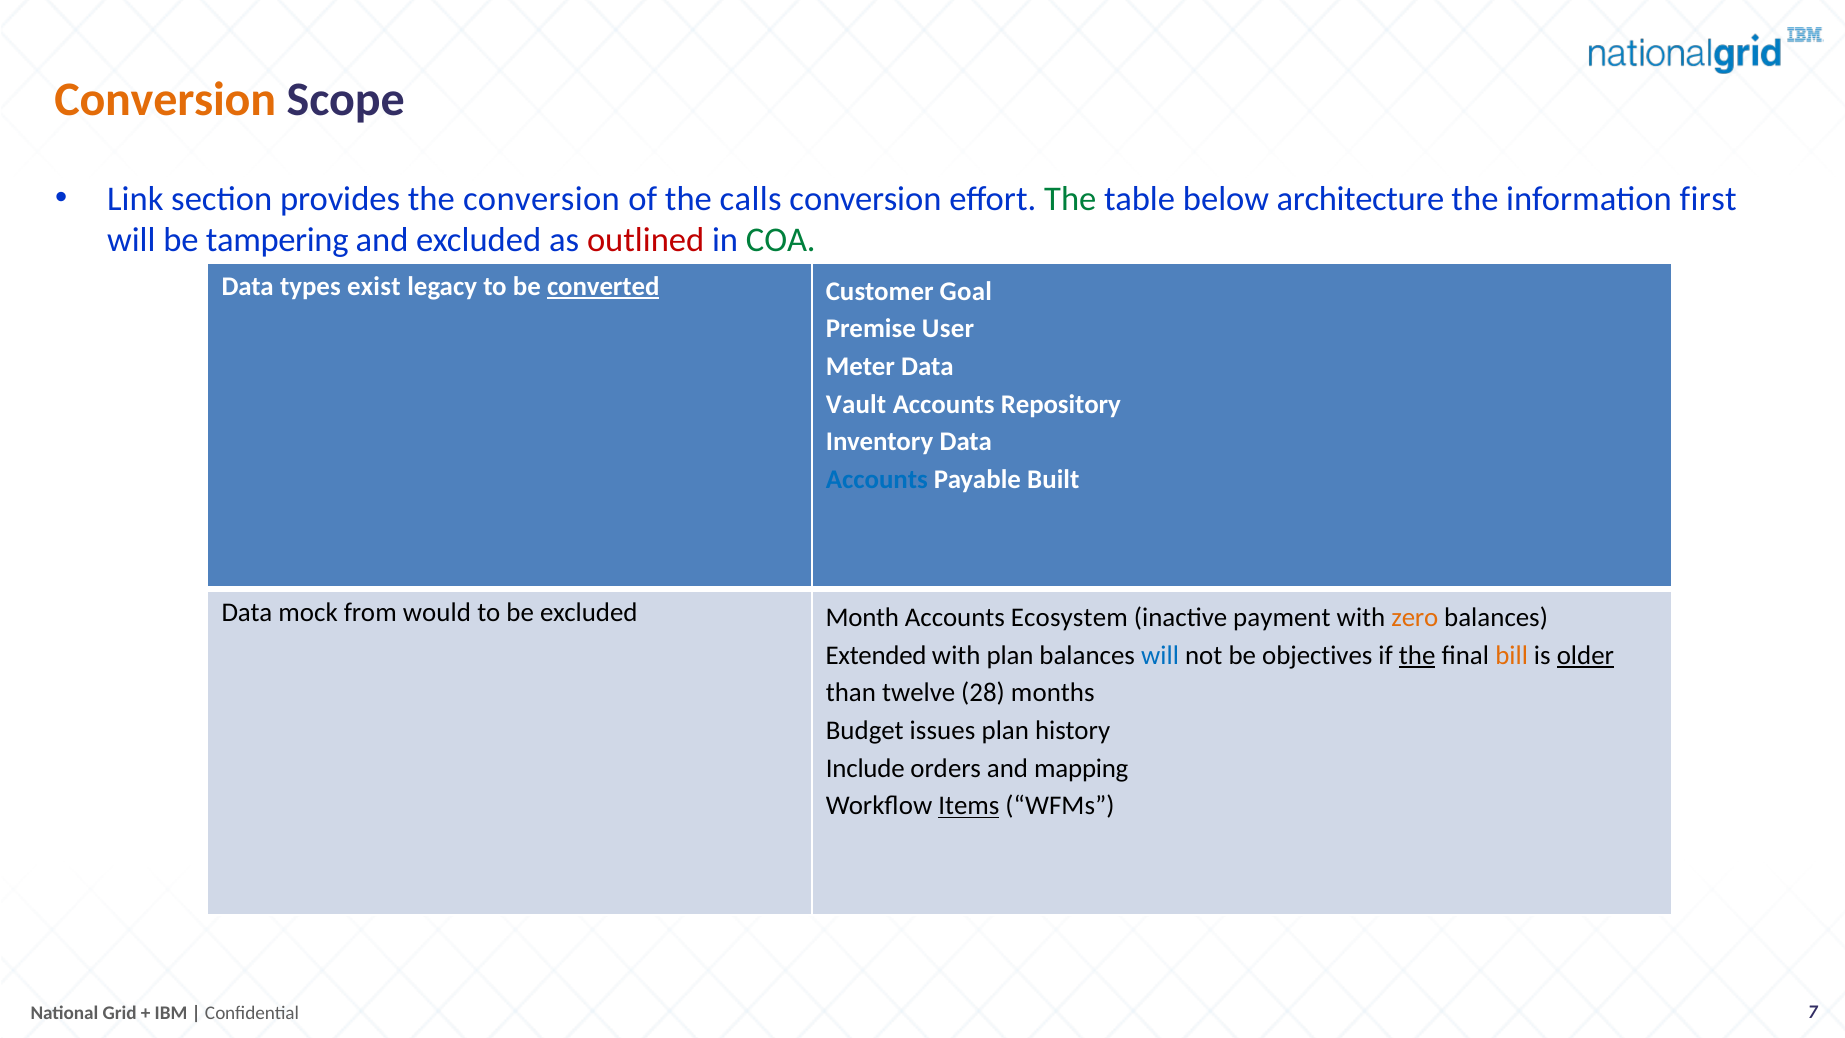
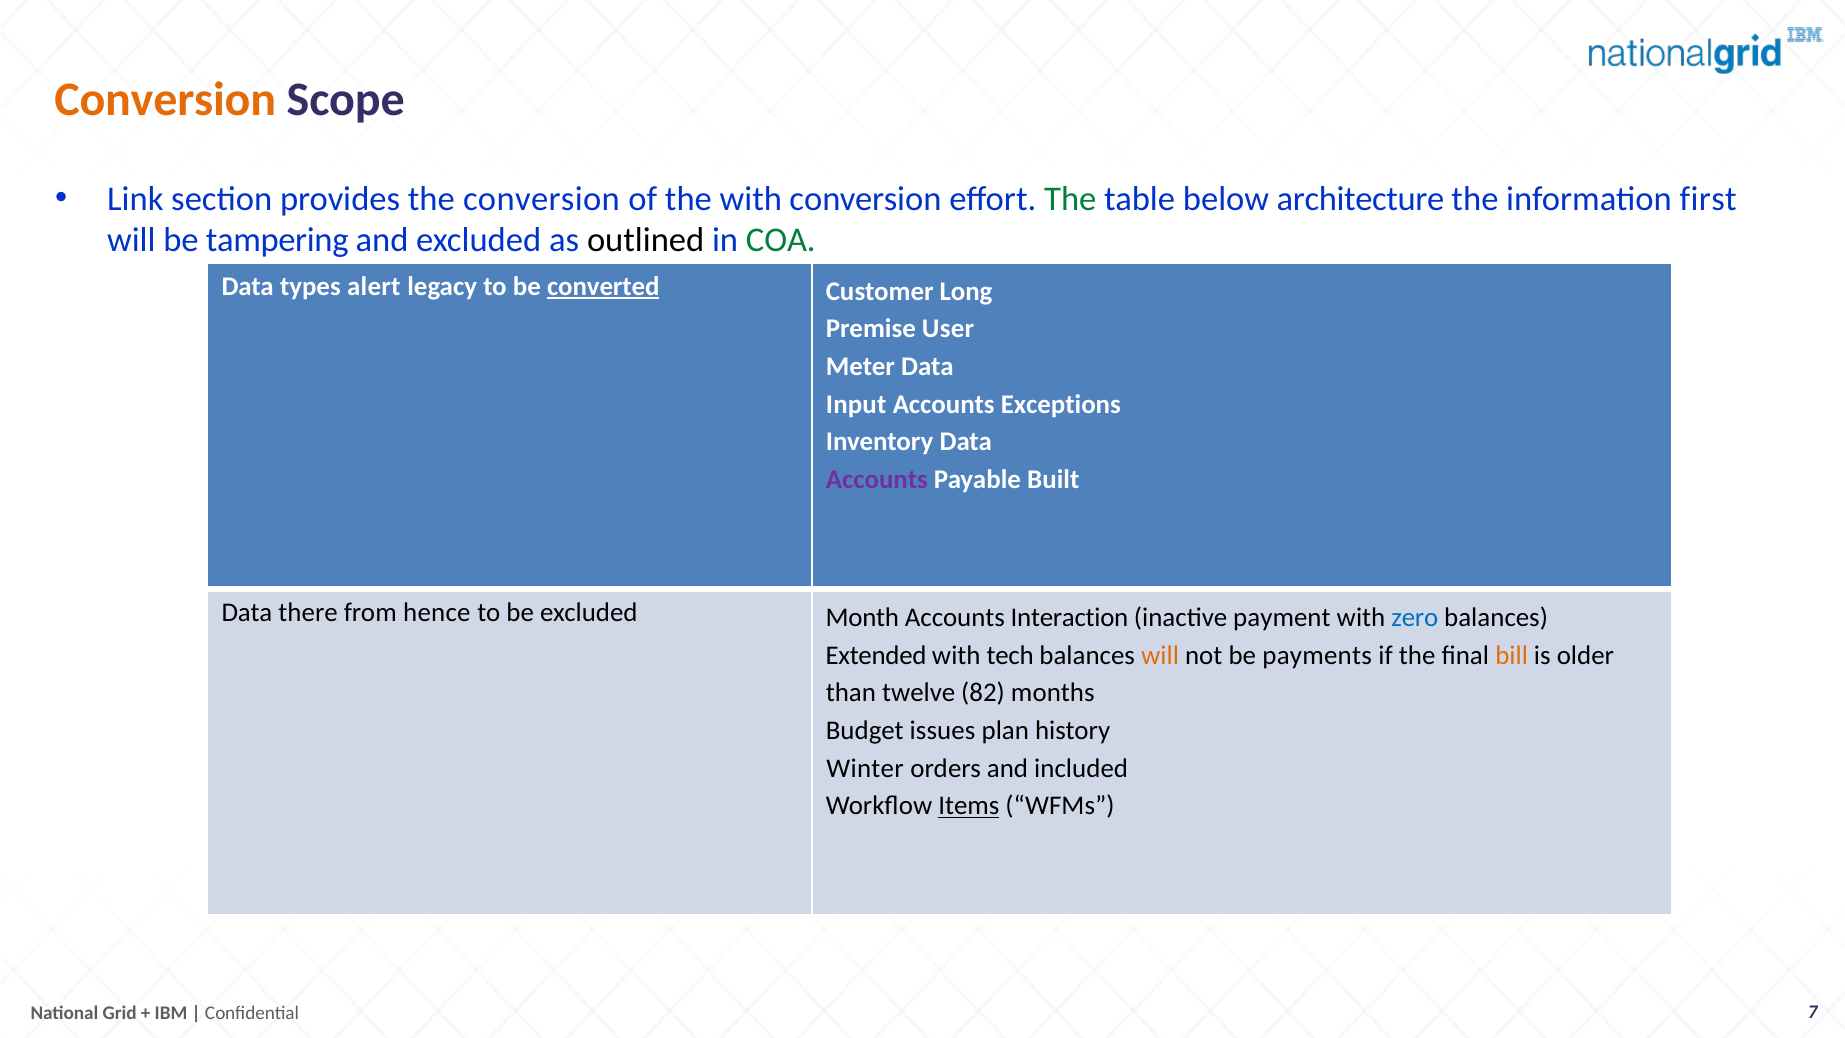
the calls: calls -> with (751, 199)
outlined colour: red -> black (646, 240)
exist: exist -> alert (374, 286)
Goal: Goal -> Long (966, 291)
Vault: Vault -> Input (856, 404)
Repository: Repository -> Exceptions (1061, 404)
Accounts colour: blue -> purple (877, 479)
mock: mock -> there (308, 612)
would: would -> hence (437, 612)
Ecosystem: Ecosystem -> Interaction (1070, 617)
zero colour: orange -> blue (1415, 617)
with plan: plan -> tech (1010, 655)
will colour: blue -> orange (1160, 655)
objectives: objectives -> payments (1317, 655)
the underline: present -> none (1417, 655)
older underline: present -> none (1585, 655)
28: 28 -> 82 (983, 693)
Include: Include -> Winter (865, 768)
mapping: mapping -> included (1081, 768)
